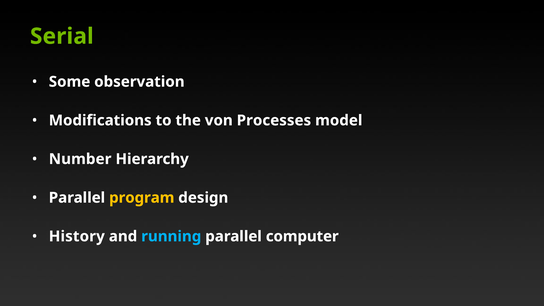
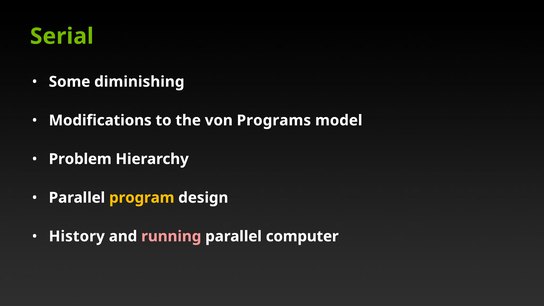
observation: observation -> diminishing (139, 82)
Processes: Processes -> Programs (274, 120)
Number: Number -> Problem (80, 159)
running colour: light blue -> pink (171, 236)
